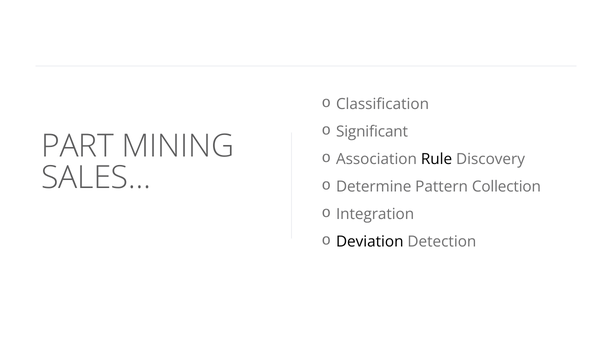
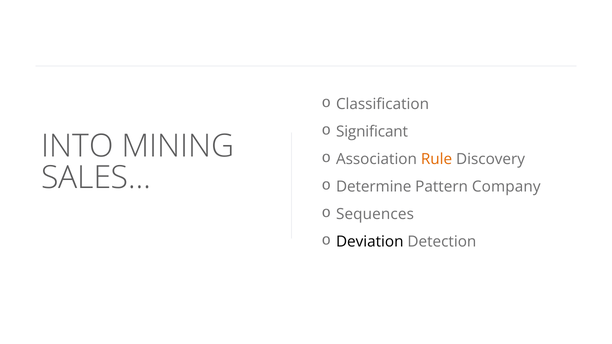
PART: PART -> INTO (77, 146)
Rule colour: black -> orange (437, 159)
Collection: Collection -> Company (506, 187)
Integration: Integration -> Sequences (375, 214)
